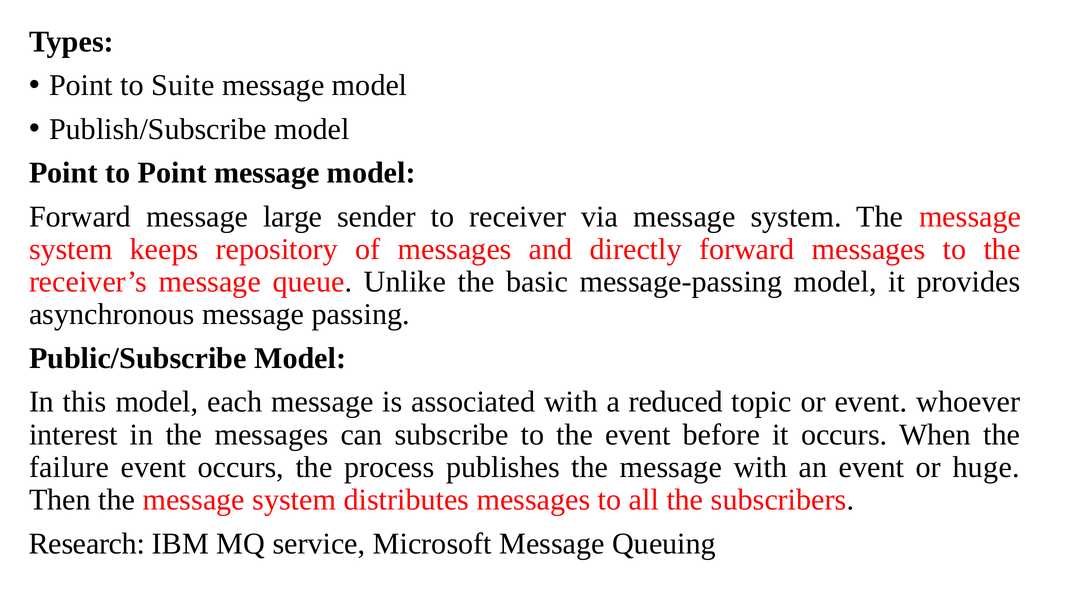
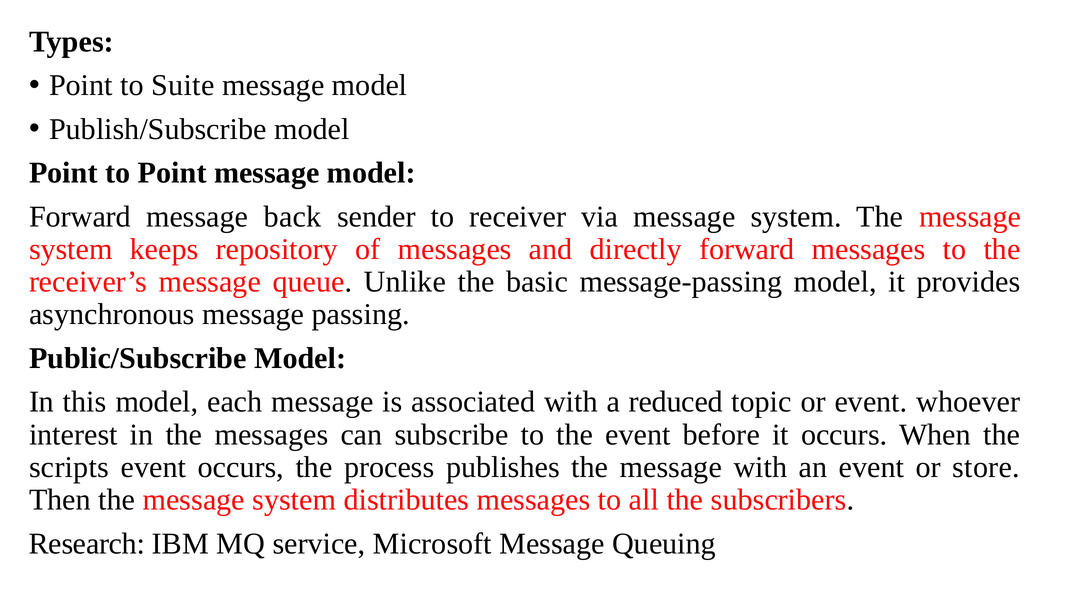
large: large -> back (293, 217)
failure: failure -> scripts (69, 467)
huge: huge -> store (986, 467)
